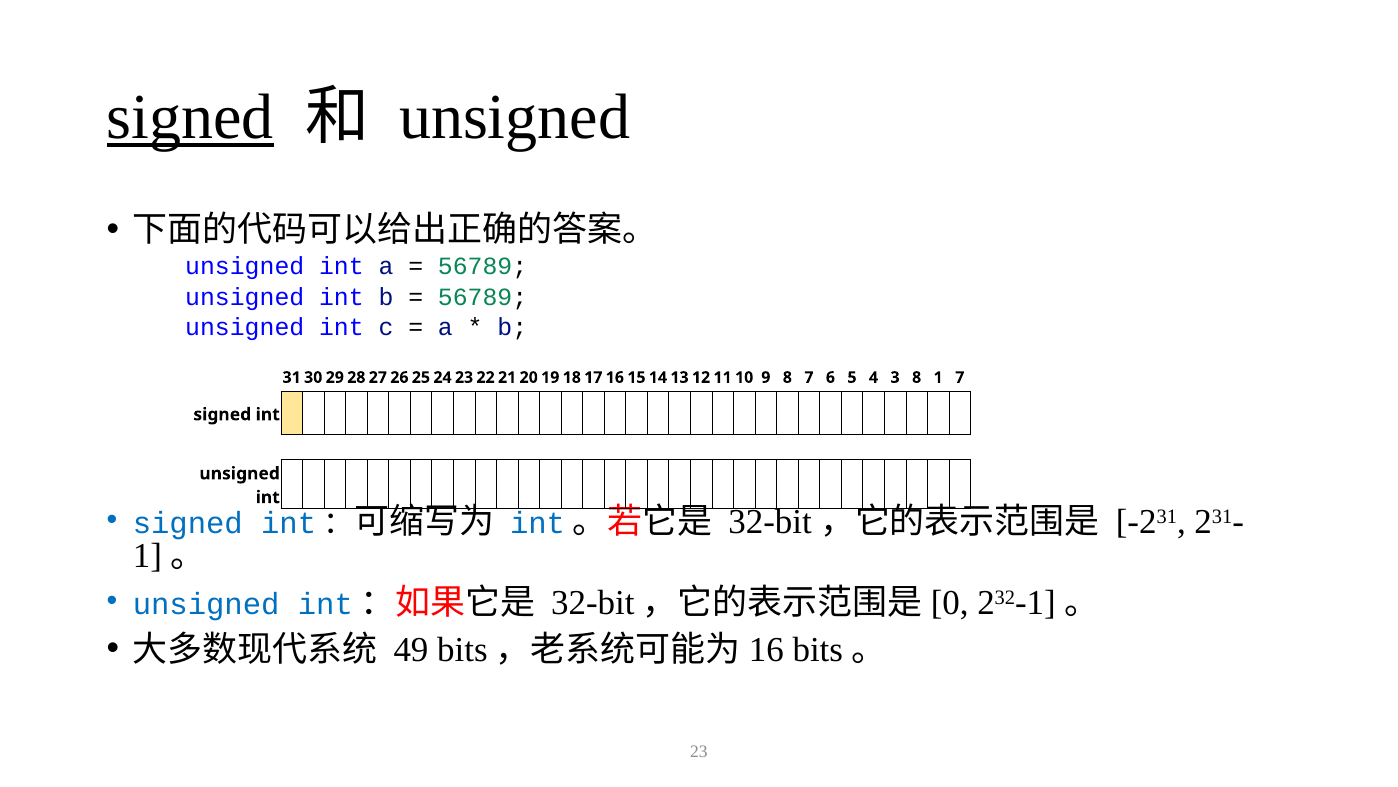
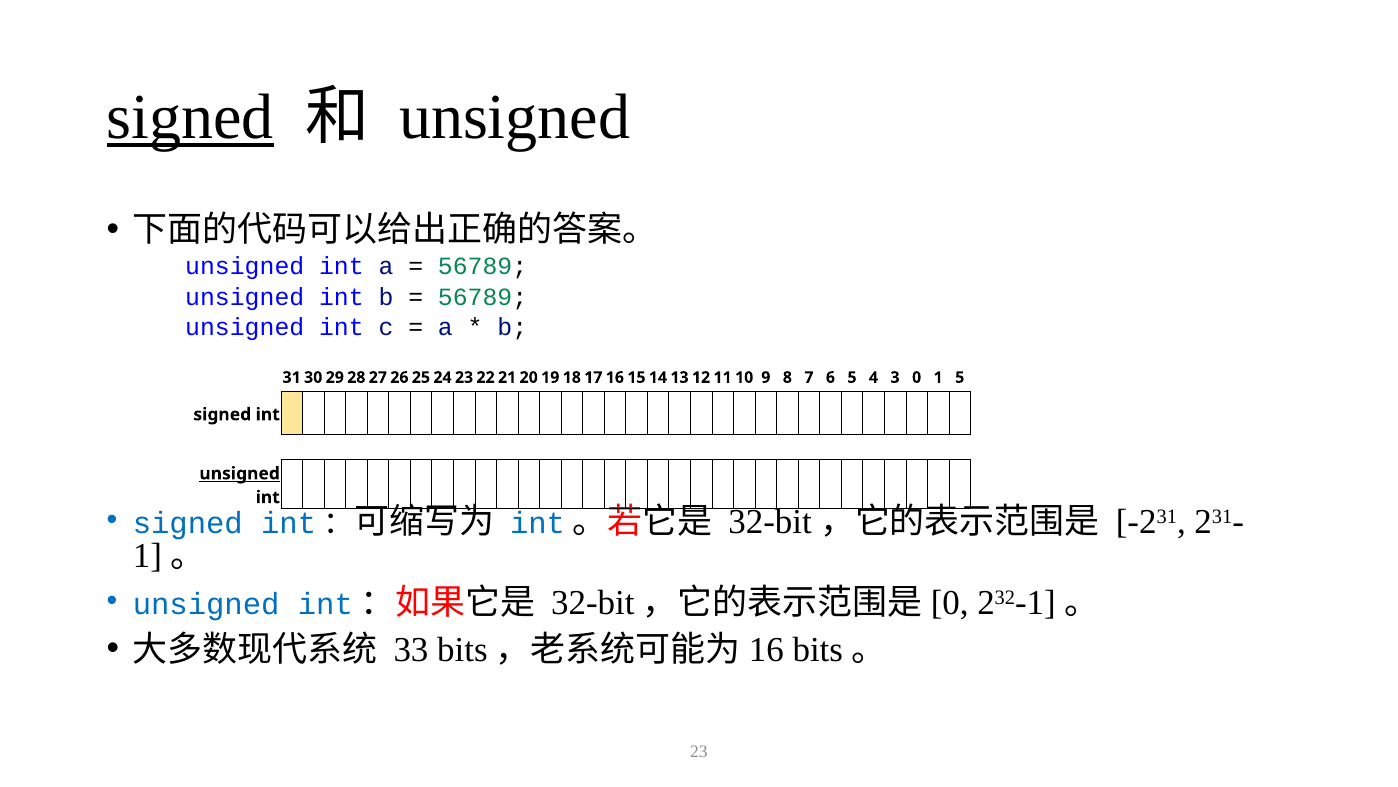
3 8: 8 -> 0 (917, 377)
1 7: 7 -> 5 (960, 377)
unsigned underline: none -> present (240, 473)
49: 49 -> 33 (411, 650)
